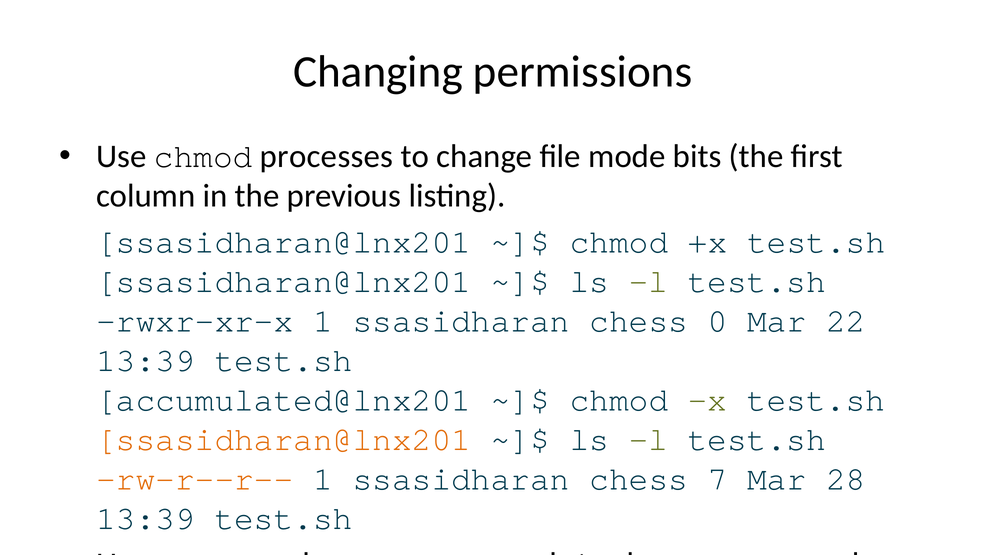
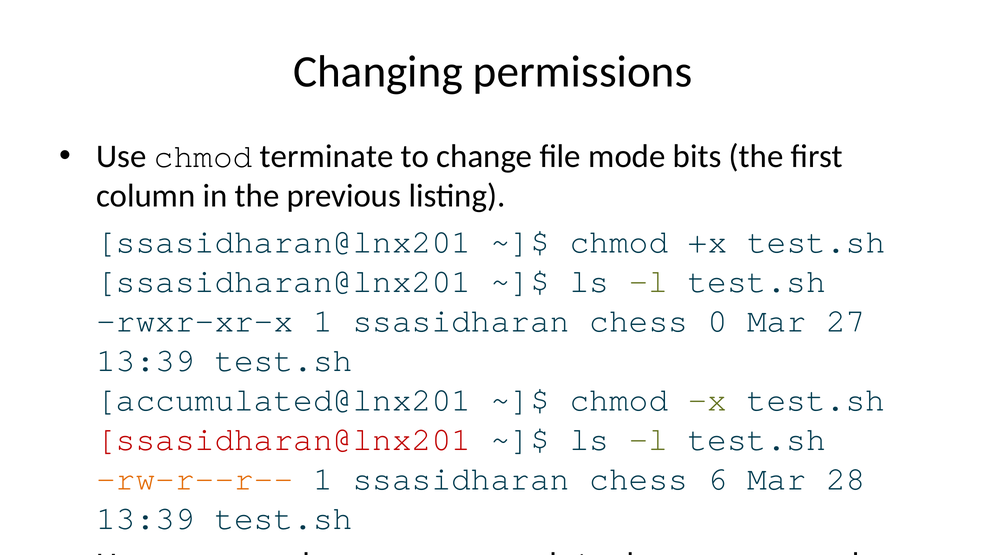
processes: processes -> terminate (327, 156)
22: 22 -> 27 (846, 321)
ssasidharan@lnx201 colour: orange -> red (284, 439)
7: 7 -> 6 (718, 478)
